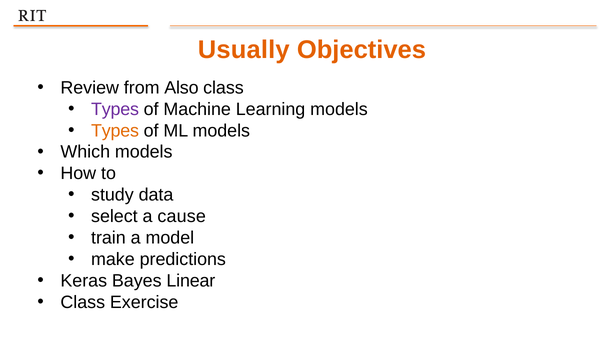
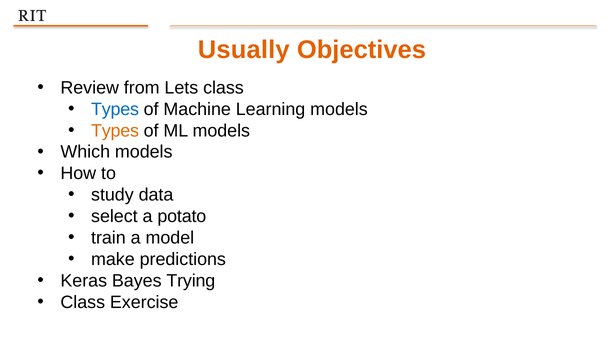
Also: Also -> Lets (181, 88)
Types colour: purple -> blue (115, 109)
cause: cause -> potato (182, 216)
Linear: Linear -> Trying (191, 281)
